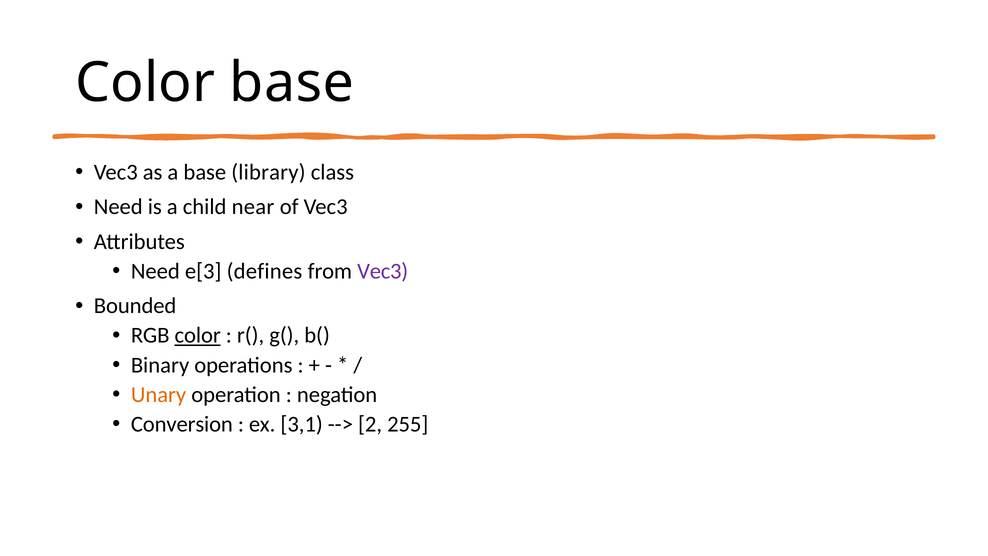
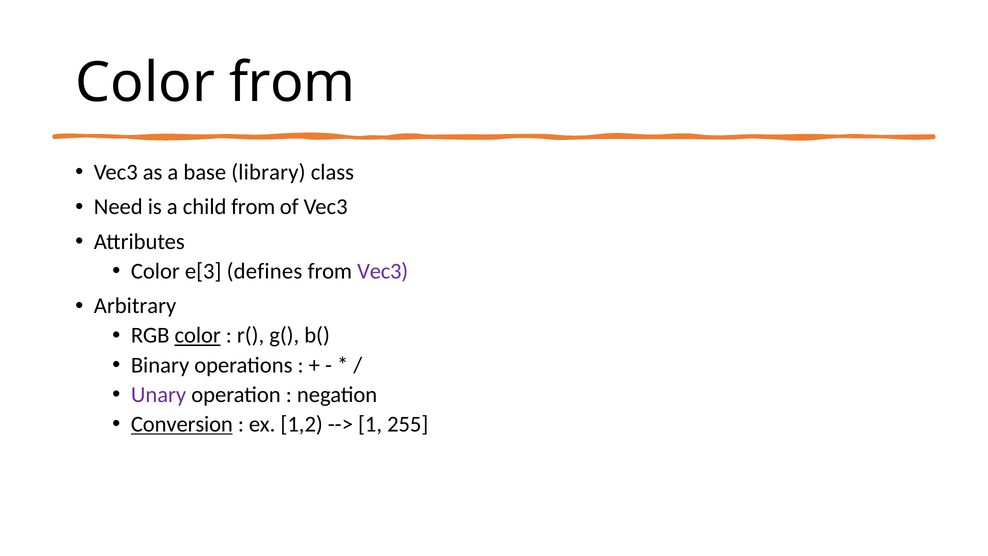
Color base: base -> from (292, 83)
child near: near -> from (253, 207)
Need: Need -> Color (155, 271)
Bounded: Bounded -> Arbitrary (135, 306)
Unary colour: orange -> purple (159, 394)
Conversion underline: none -> present (182, 424)
3,1: 3,1 -> 1,2 (302, 424)
2: 2 -> 1 (370, 424)
